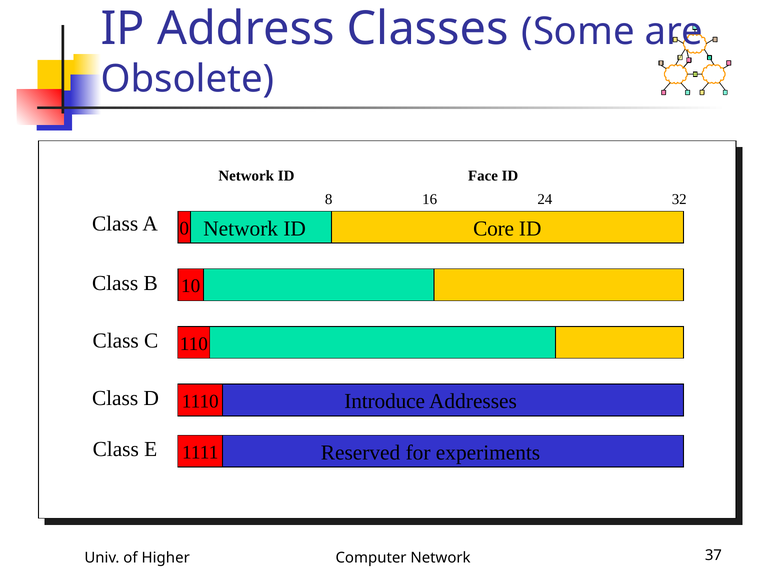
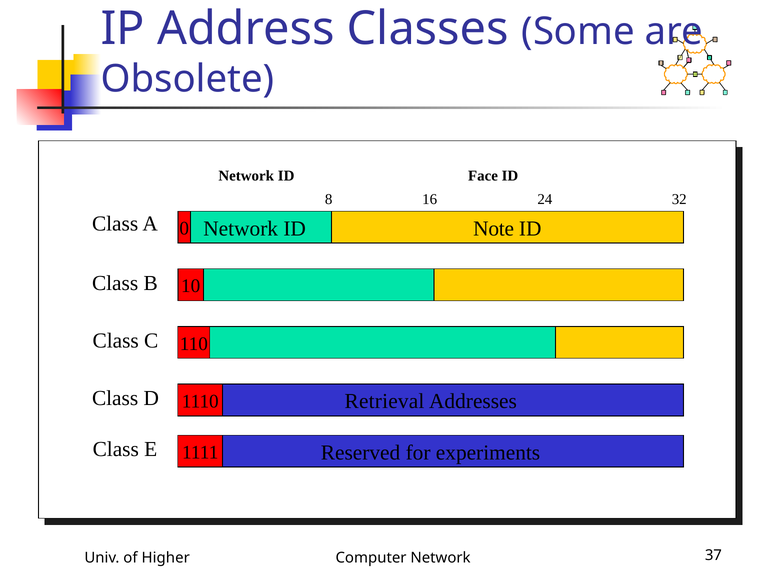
Core: Core -> Note (494, 229)
Introduce: Introduce -> Retrieval (384, 401)
